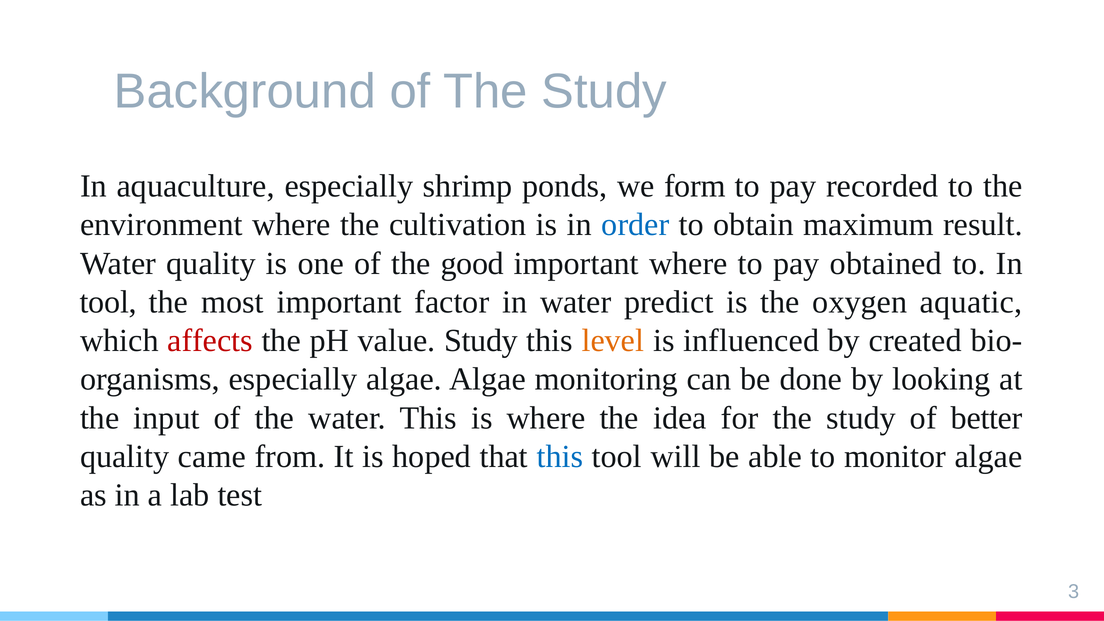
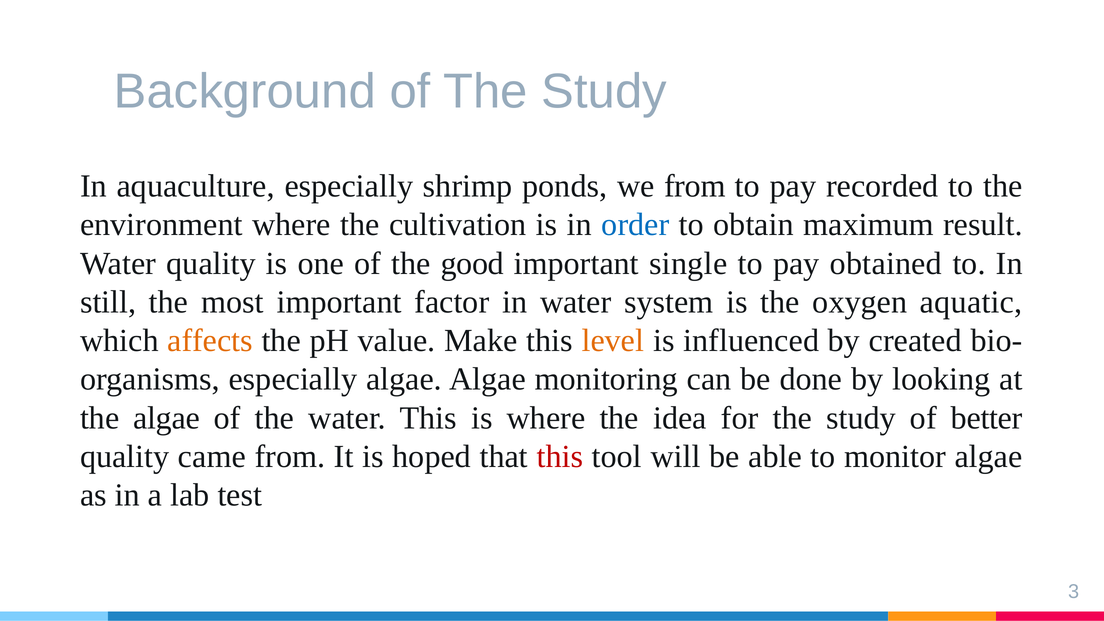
we form: form -> from (695, 186)
important where: where -> single (688, 263)
tool: tool -> still (108, 302)
predict: predict -> system (669, 302)
affects colour: red -> orange (210, 341)
value Study: Study -> Make (481, 341)
the input: input -> algae (167, 418)
this colour: blue -> red (560, 457)
